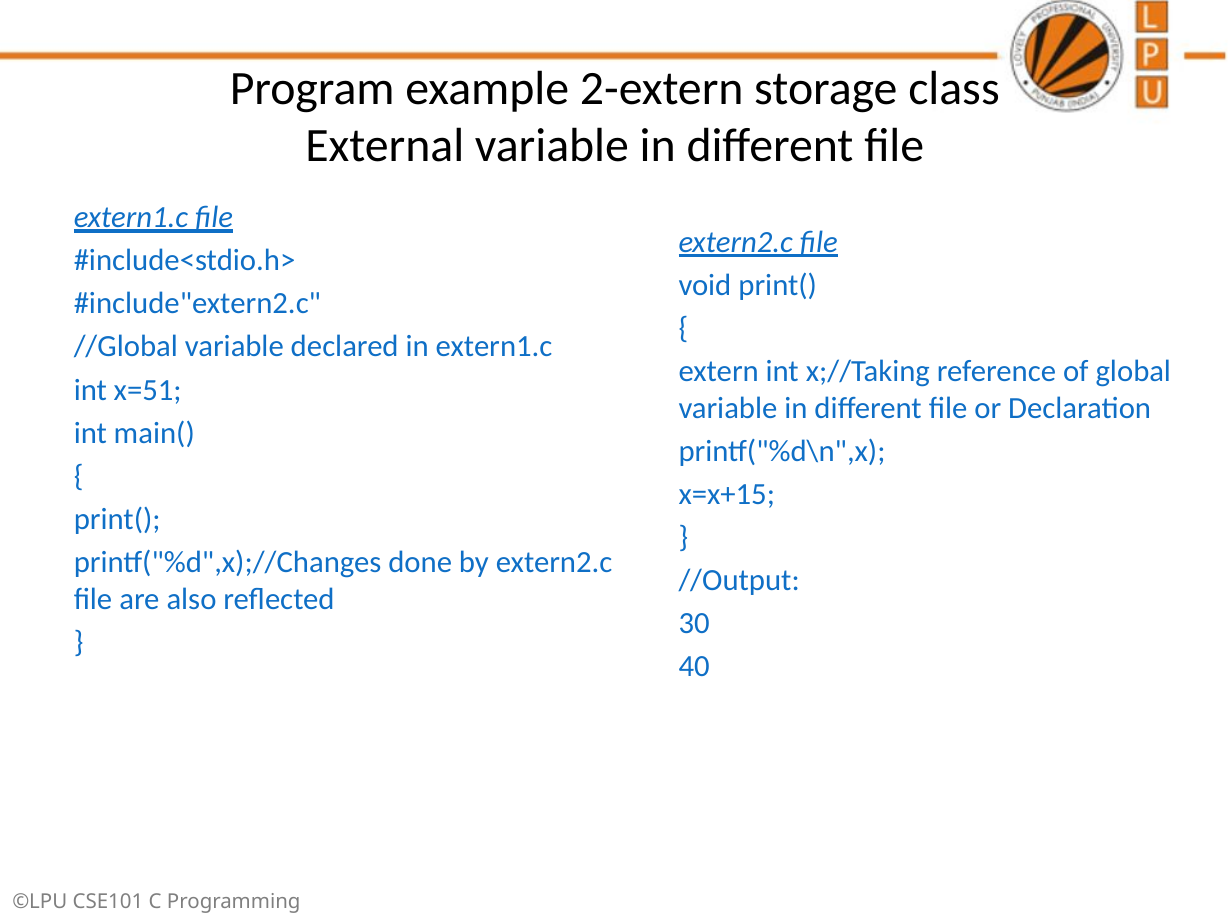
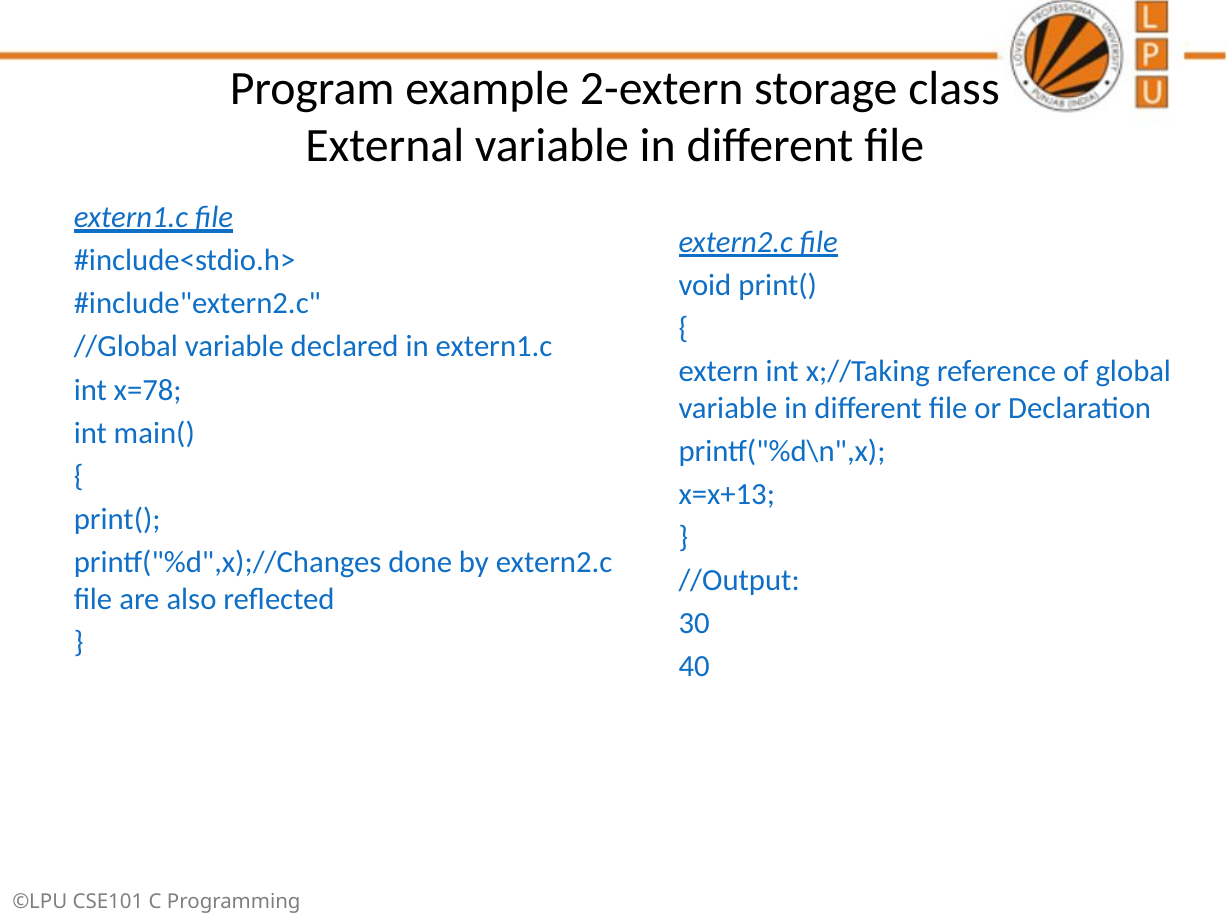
x=51: x=51 -> x=78 (148, 390)
x=x+15: x=x+15 -> x=x+13 (727, 494)
